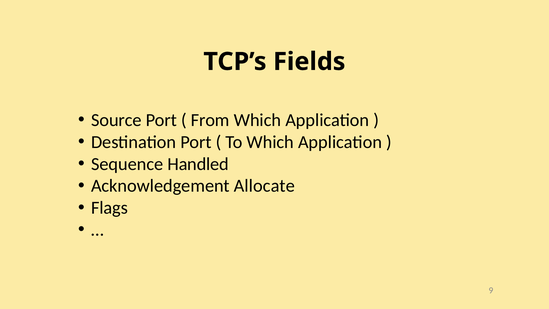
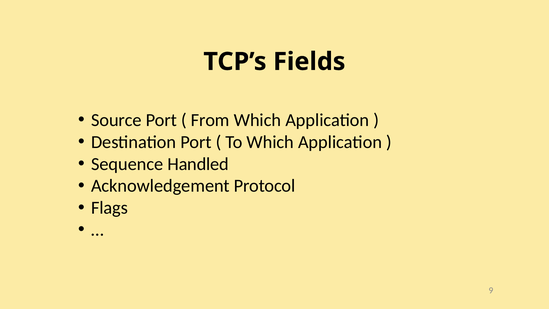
Allocate: Allocate -> Protocol (265, 186)
